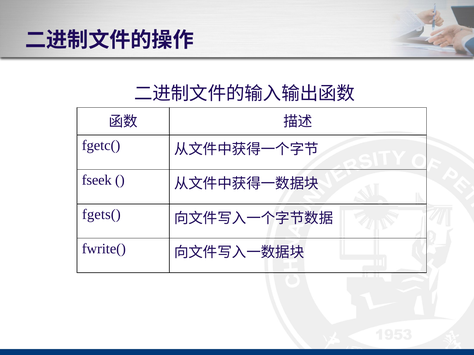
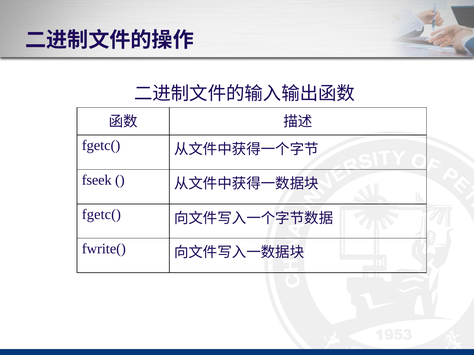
fgets(: fgets( -> fgetc( (101, 215)
